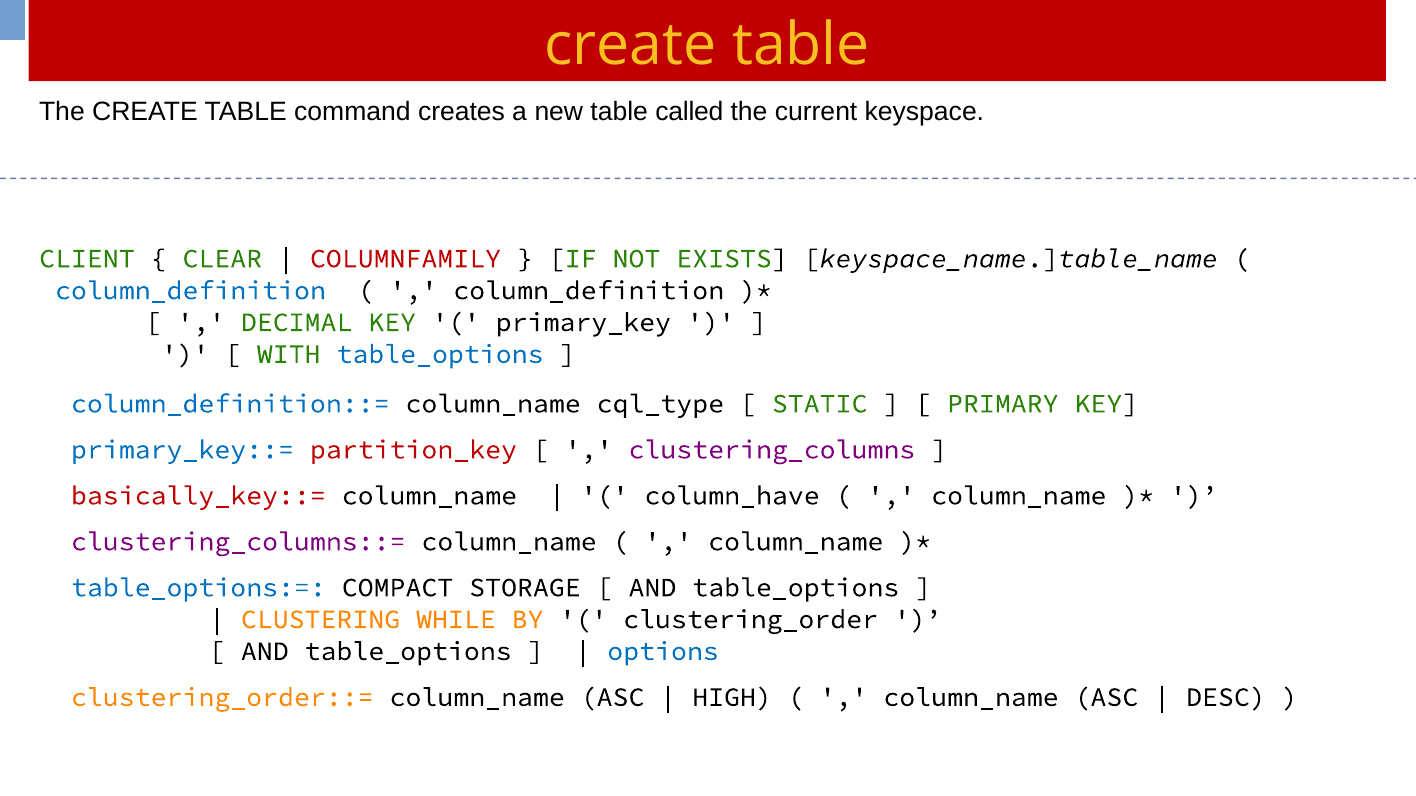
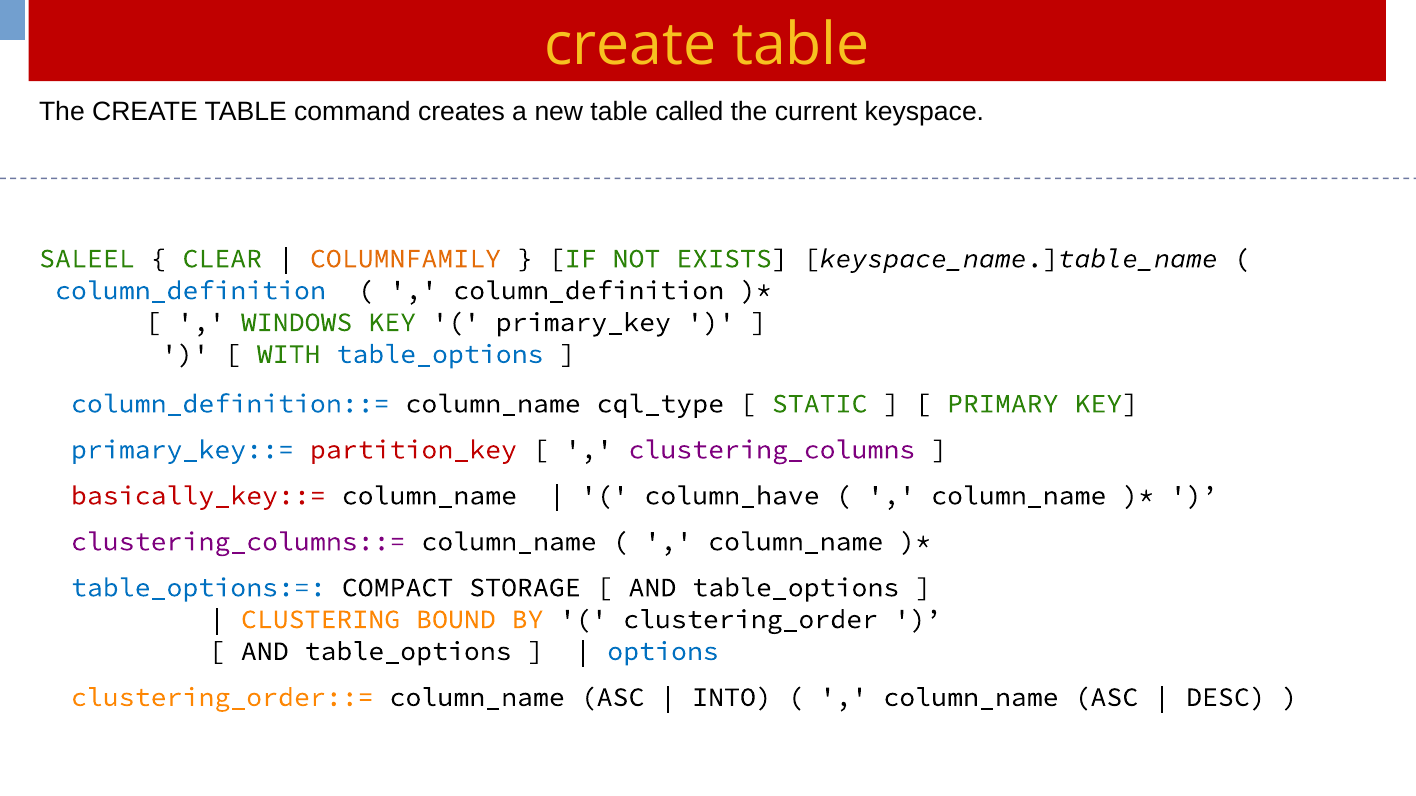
CLIENT: CLIENT -> SALEEL (87, 259)
COLUMNFAMILY colour: red -> orange (405, 259)
DECIMAL: DECIMAL -> WINDOWS (297, 322)
WHILE: WHILE -> BOUND (456, 620)
HIGH: HIGH -> INTO (732, 698)
